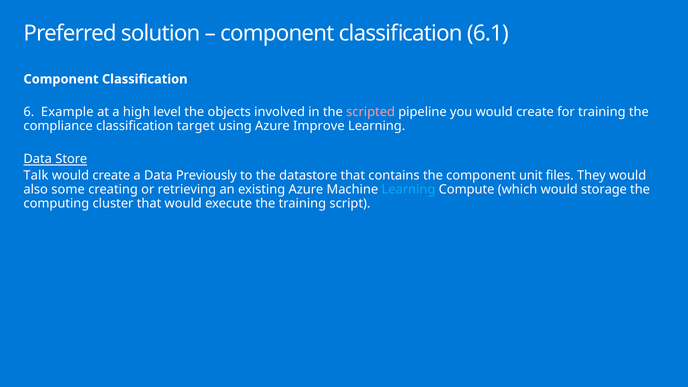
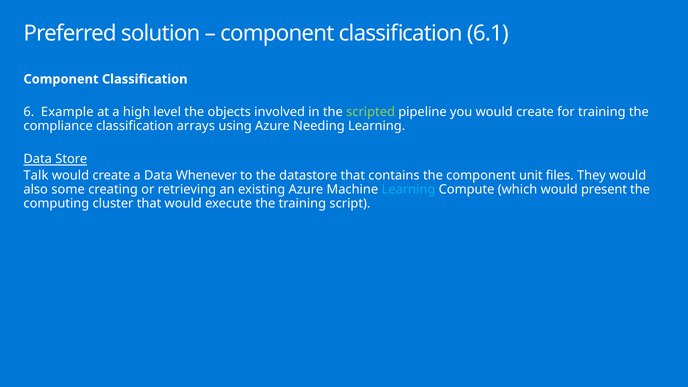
scripted colour: pink -> light green (371, 112)
target: target -> arrays (196, 126)
Improve: Improve -> Needing (319, 126)
Previously: Previously -> Whenever (206, 176)
storage: storage -> present (604, 190)
